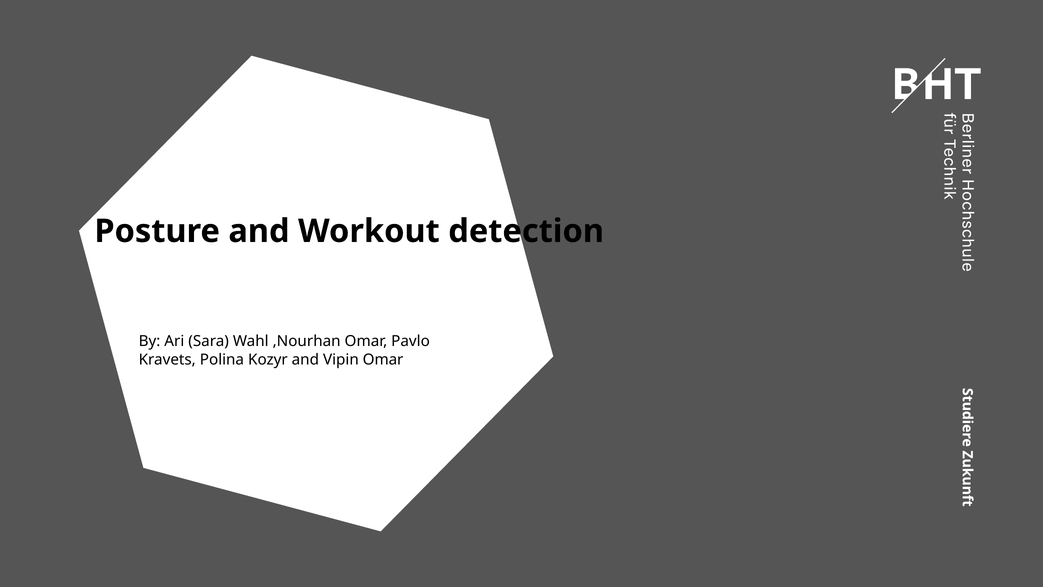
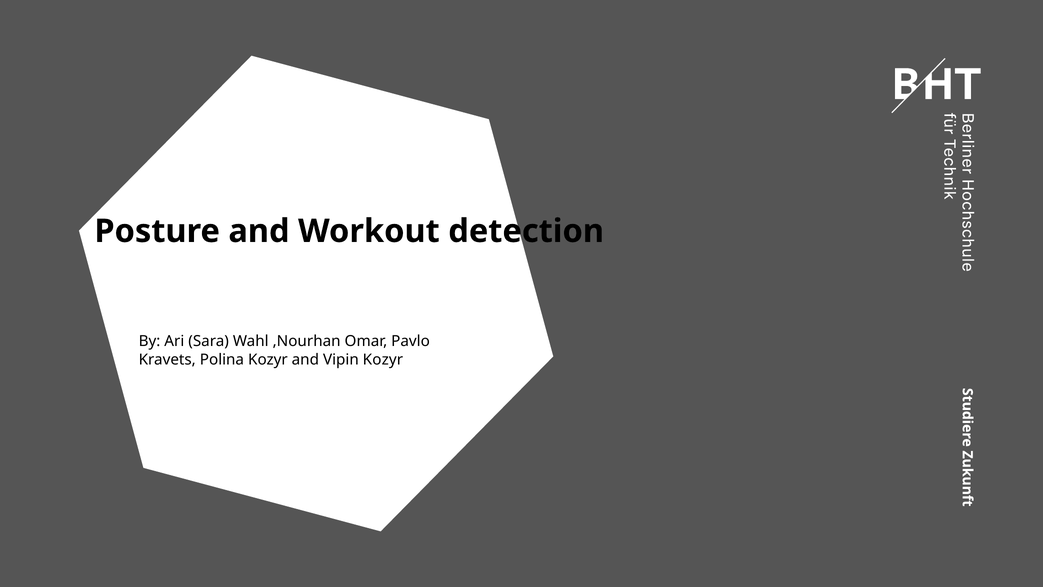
Vipin Omar: Omar -> Kozyr (383, 359)
